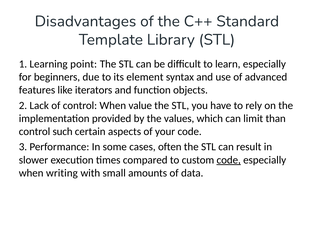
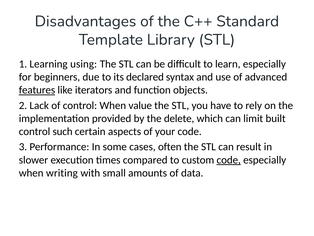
point: point -> using (84, 64)
element: element -> declared (145, 77)
features underline: none -> present (37, 90)
values: values -> delete (179, 118)
than: than -> built (276, 118)
